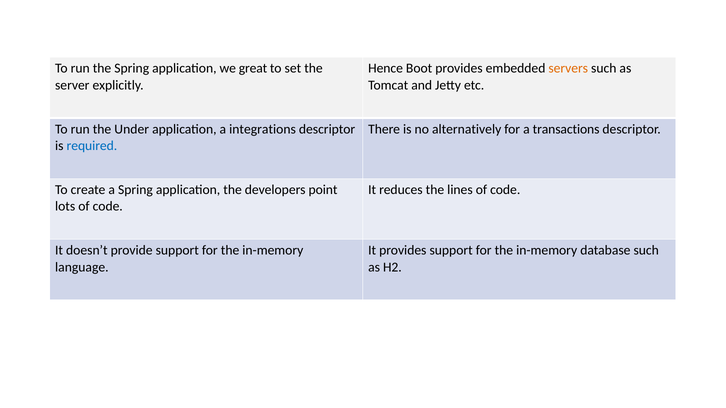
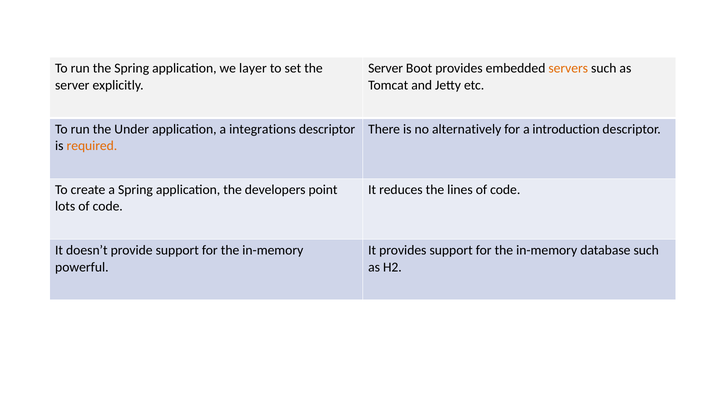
great: great -> layer (253, 69)
Hence: Hence -> Server (386, 69)
transactions: transactions -> introduction (566, 129)
required colour: blue -> orange (92, 146)
language: language -> powerful (82, 267)
